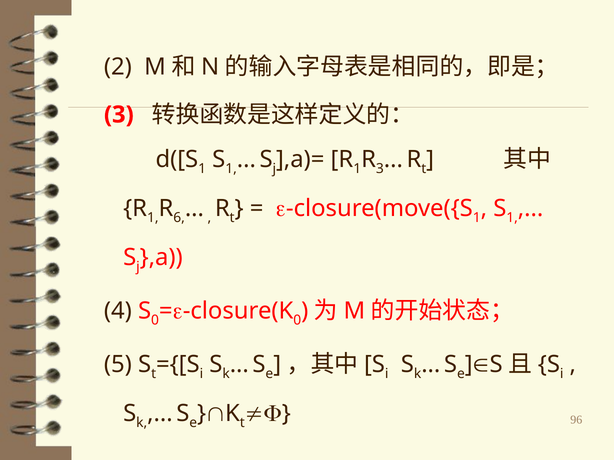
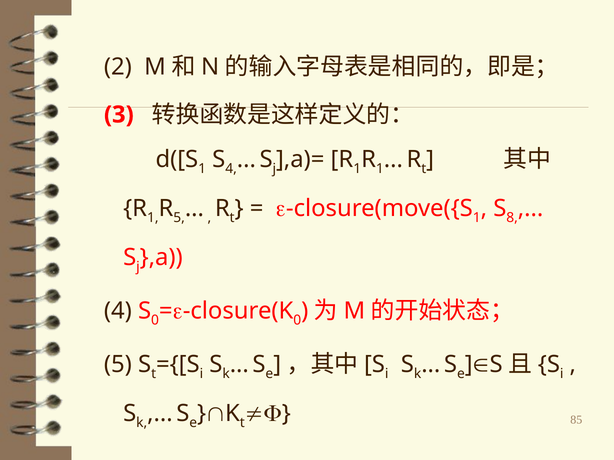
1: 1 -> 4 (231, 169)
3: 3 -> 1 (380, 169)
6: 6 -> 5 (179, 218)
1: 1 -> 8 (512, 218)
96: 96 -> 85 (576, 420)
